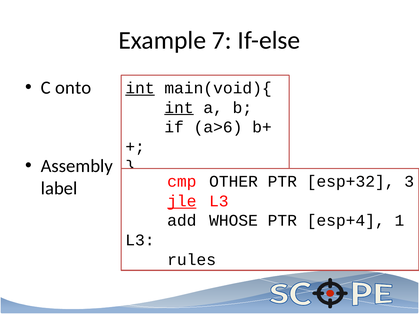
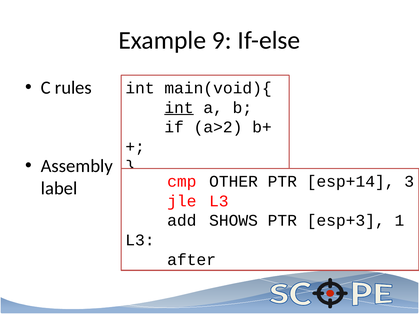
7: 7 -> 9 (222, 41)
onto: onto -> rules (73, 88)
int underline: present -> none (140, 88)
a>6: a>6 -> a>2 (218, 127)
esp+32: esp+32 -> esp+14 (351, 182)
jle underline: present -> none (182, 201)
WHOSE: WHOSE -> SHOWS (234, 221)
esp+4: esp+4 -> esp+3 (346, 221)
rules: rules -> after (192, 260)
